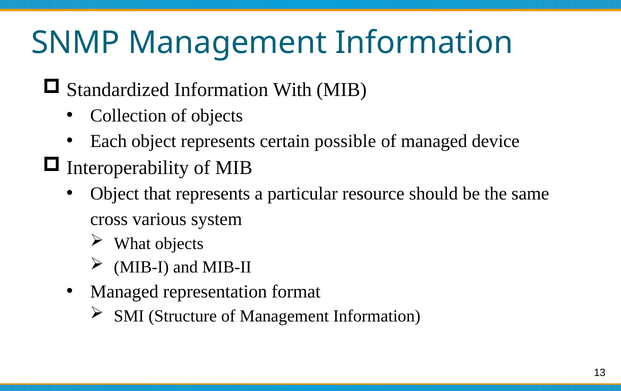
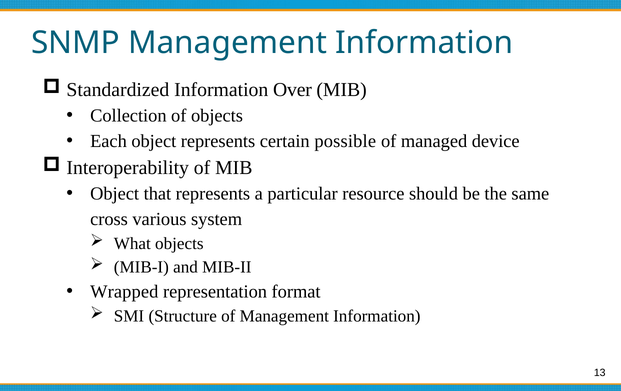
With: With -> Over (292, 90)
Managed: Managed -> Wrapped (124, 292)
